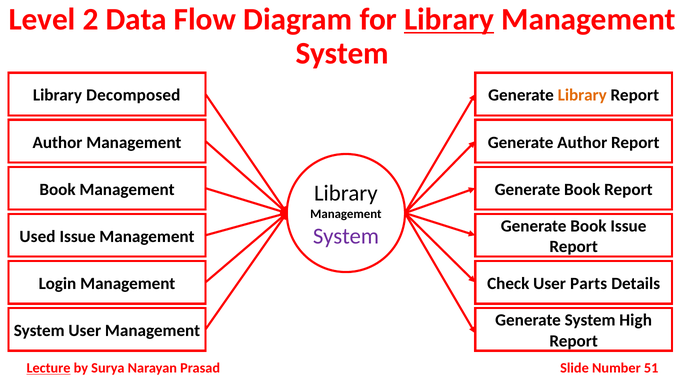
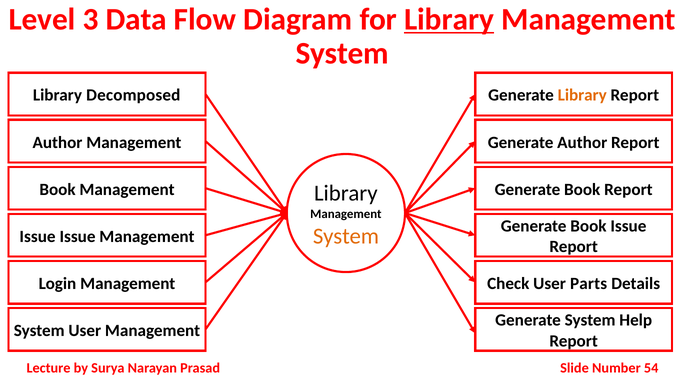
2: 2 -> 3 (91, 19)
System colour: purple -> orange (346, 236)
Used: Used -> Issue (38, 237)
High: High -> Help (636, 321)
Lecture underline: present -> none (49, 368)
51: 51 -> 54 (651, 368)
